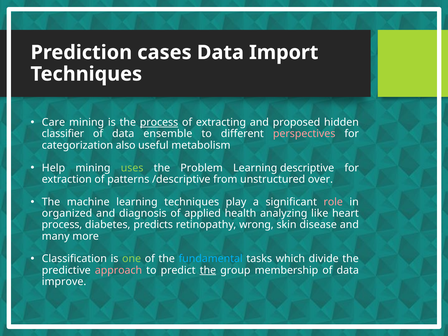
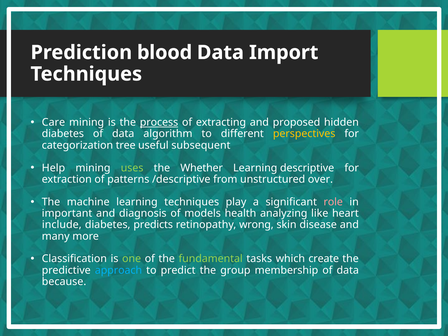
cases: cases -> blood (165, 52)
classifier: classifier -> diabetes (63, 134)
ensemble: ensemble -> algorithm (168, 134)
perspectives colour: pink -> yellow (304, 134)
also: also -> tree (126, 145)
metabolism: metabolism -> subsequent (201, 145)
Problem: Problem -> Whether (202, 168)
organized: organized -> important (67, 213)
applied: applied -> models (203, 213)
process: process -> include (62, 225)
fundamental colour: light blue -> light green (211, 259)
divide: divide -> create (324, 259)
approach colour: pink -> light blue (118, 270)
the underline: present -> none (208, 270)
improve: improve -> because (64, 282)
